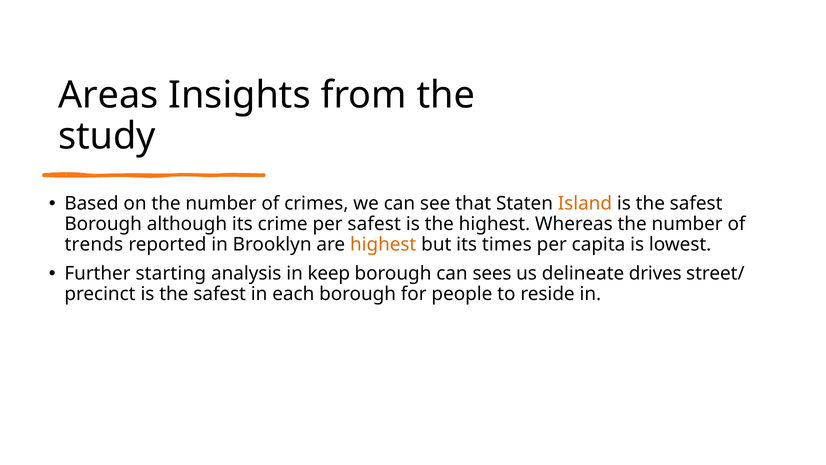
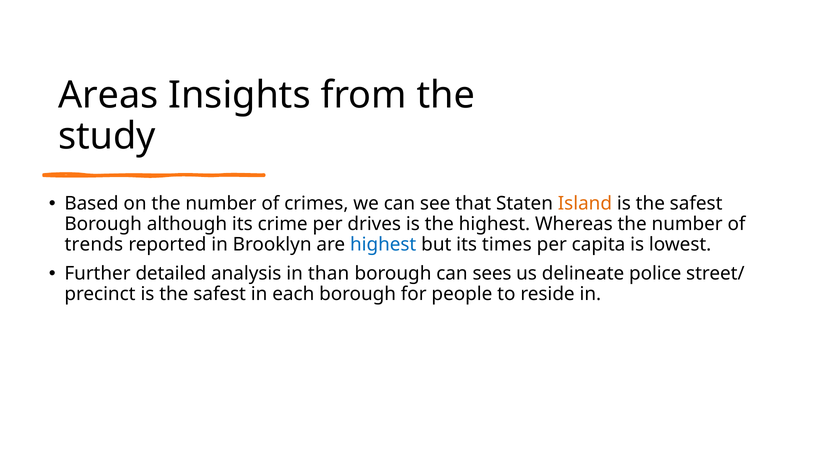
per safest: safest -> drives (374, 224)
highest colour: orange -> blue (383, 244)
starting: starting -> detailed (171, 273)
keep: keep -> than (329, 273)
drives: drives -> police (655, 273)
